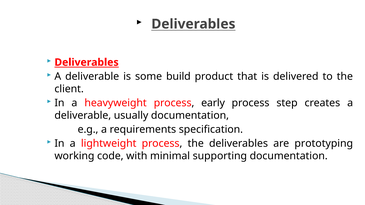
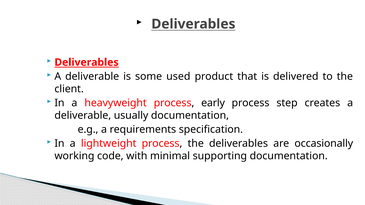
build: build -> used (178, 77)
prototyping: prototyping -> occasionally (324, 144)
